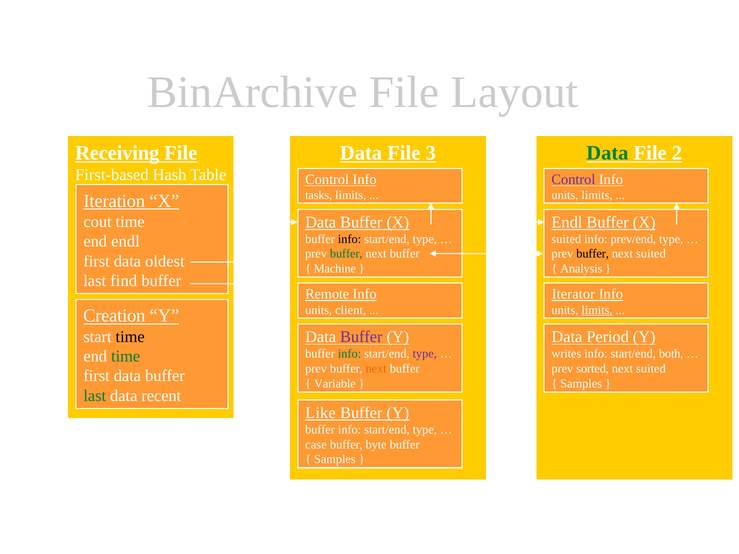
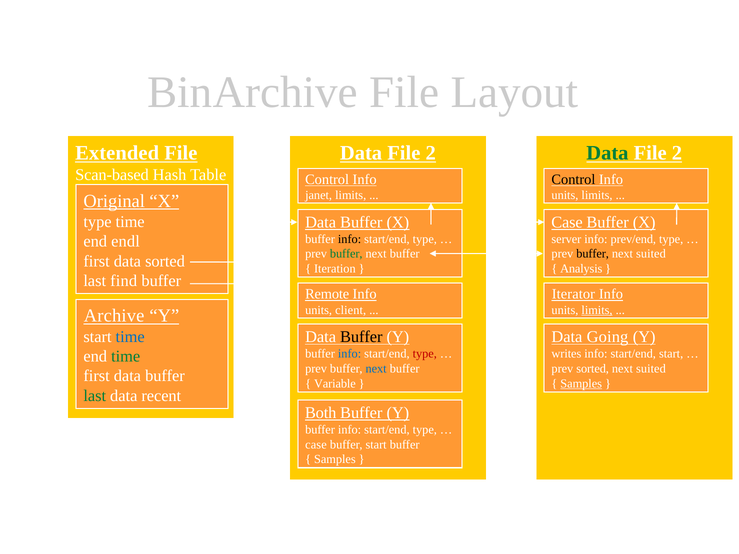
Receiving: Receiving -> Extended (117, 153)
3: 3 -> 2 (431, 153)
First-based: First-based -> Scan-based (112, 175)
Control colour: purple -> black (573, 179)
tasks: tasks -> janet (319, 195)
Iteration: Iteration -> Original (114, 201)
cout: cout -> type (98, 222)
Endl: Endl -> Case (567, 222)
suited: suited -> server (566, 239)
data oldest: oldest -> sorted (165, 261)
Machine: Machine -> Iteration (335, 269)
Creation: Creation -> Archive (114, 316)
time colour: black -> blue (130, 337)
Buffer colour: purple -> black (361, 337)
Period: Period -> Going (607, 337)
info colour: green -> blue (350, 354)
type colour: purple -> red (425, 354)
start/end both: both -> start (671, 354)
next colour: orange -> blue (376, 369)
Samples underline: none -> present (581, 384)
Like: Like -> Both (321, 413)
buffer byte: byte -> start (376, 445)
